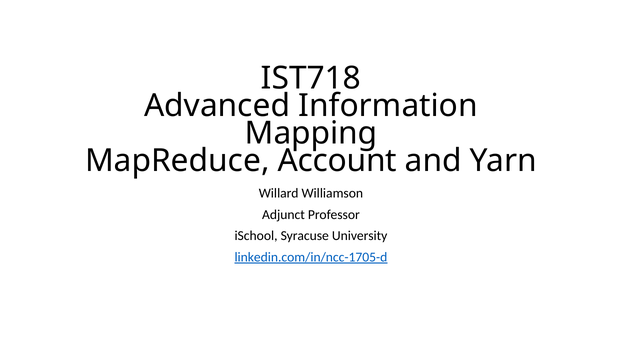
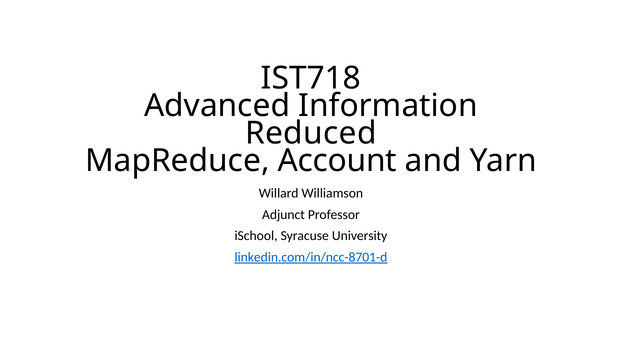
Mapping: Mapping -> Reduced (311, 133)
linkedin.com/in/ncc-1705-d: linkedin.com/in/ncc-1705-d -> linkedin.com/in/ncc-8701-d (311, 257)
